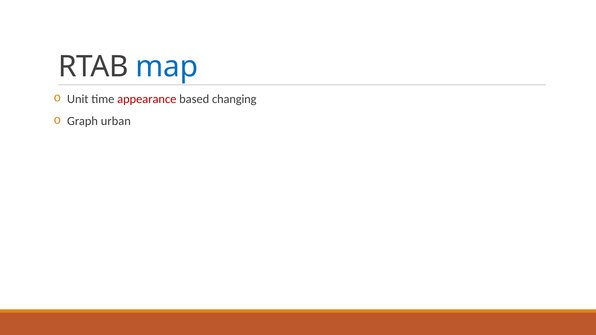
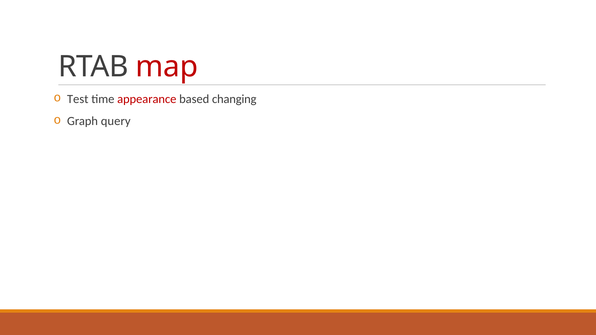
map colour: blue -> red (167, 67)
Unit: Unit -> Test (78, 99)
urban: urban -> query (116, 121)
